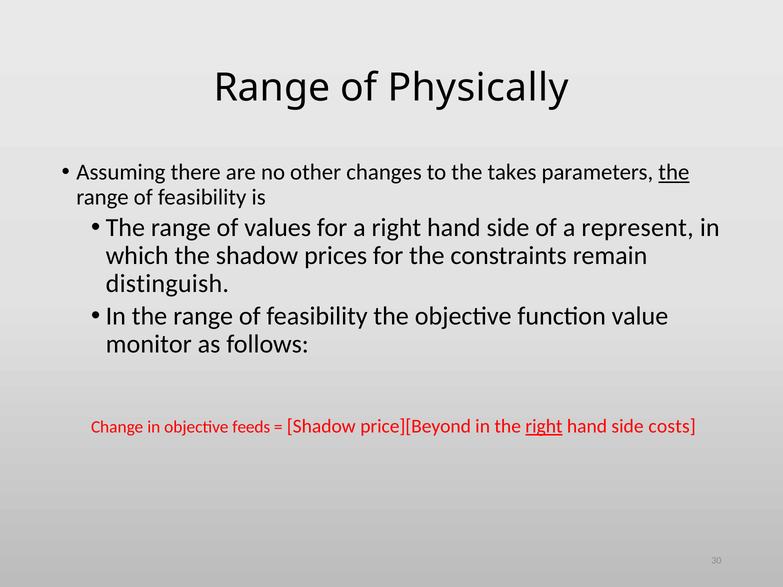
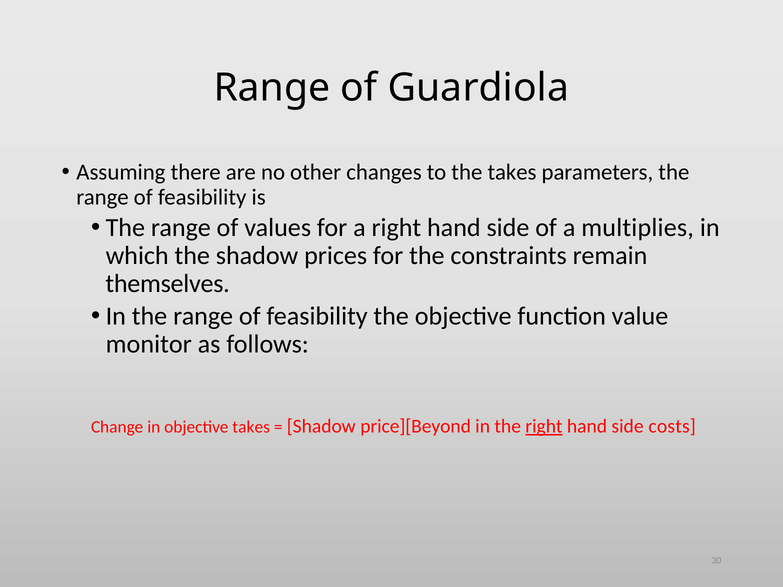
Physically: Physically -> Guardiola (478, 88)
the underline: present -> none (674, 172)
represent: represent -> multiplies (638, 228)
distinguish: distinguish -> themselves (168, 284)
objective feeds: feeds -> takes (251, 427)
